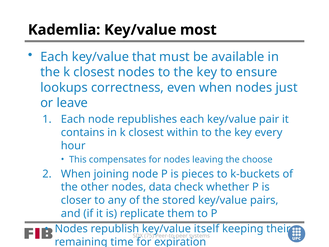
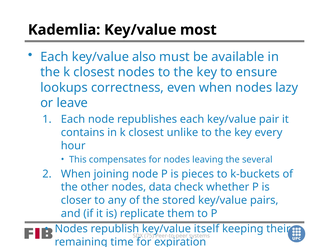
that: that -> also (144, 57)
just: just -> lazy (287, 88)
within: within -> unlike (182, 132)
choose: choose -> several (257, 159)
